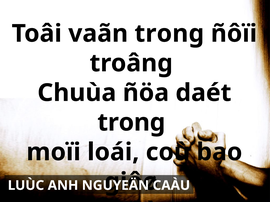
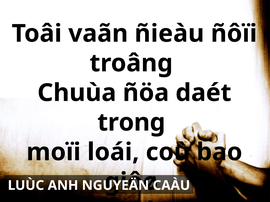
vaãn trong: trong -> ñieàu (169, 34)
